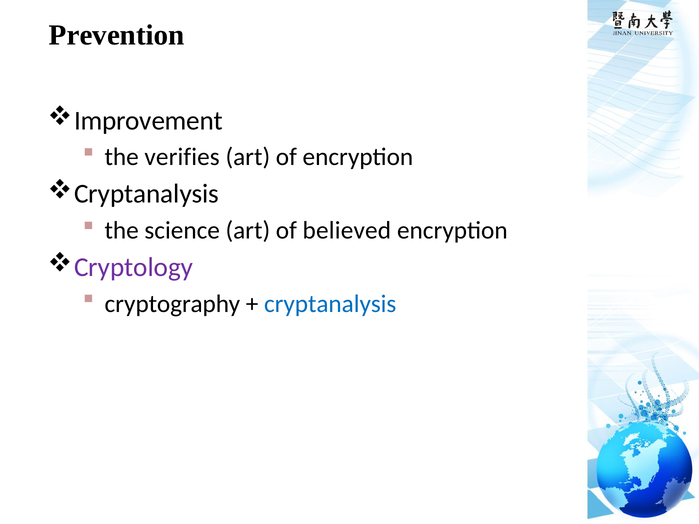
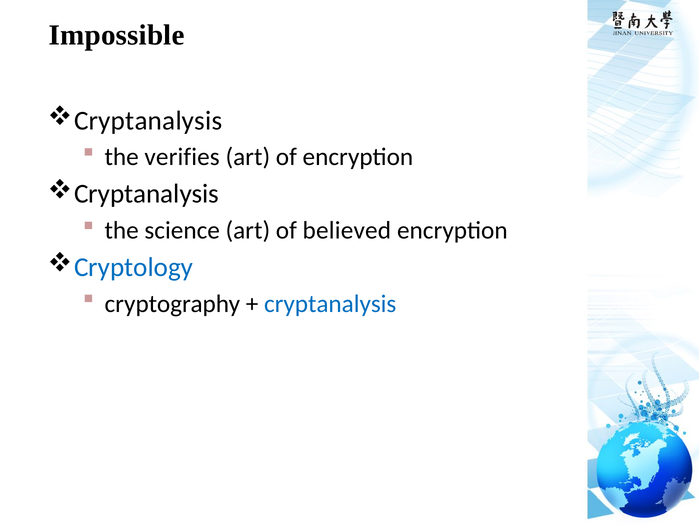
Prevention: Prevention -> Impossible (117, 35)
Improvement: Improvement -> Cryptanalysis (148, 121)
Cryptology colour: purple -> blue (134, 268)
